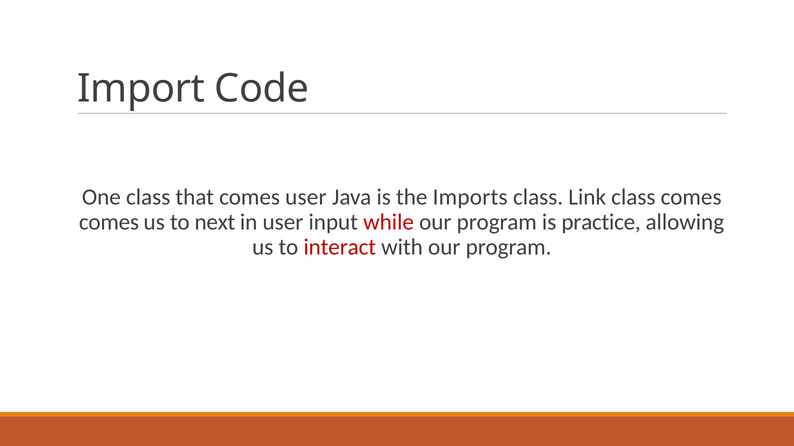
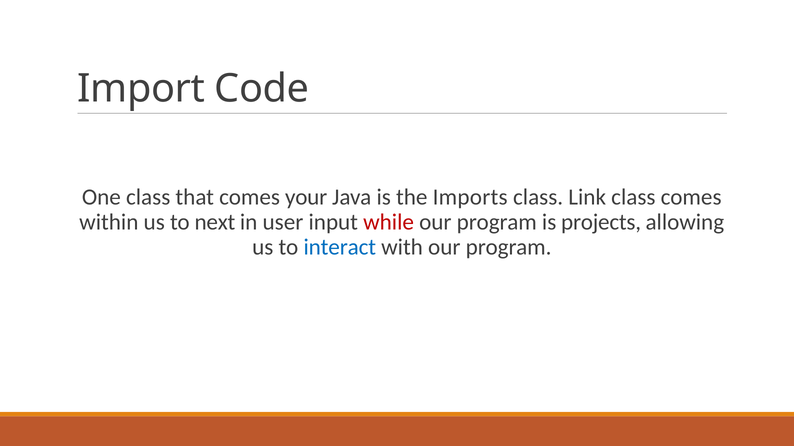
comes user: user -> your (306, 198)
comes: comes -> within (109, 223)
practice: practice -> projects (601, 223)
interact colour: red -> blue (340, 248)
